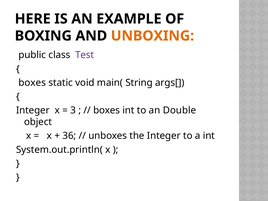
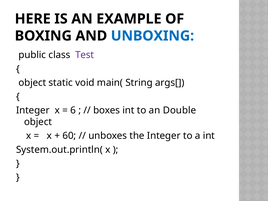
UNBOXING colour: orange -> blue (152, 36)
boxes: boxes -> object (32, 83)
3: 3 -> 6 (73, 110)
36: 36 -> 60 (69, 136)
